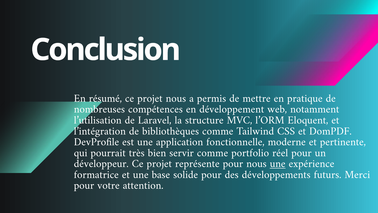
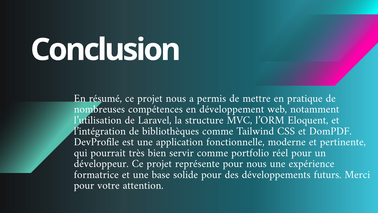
une underline: present -> none (278, 163)
